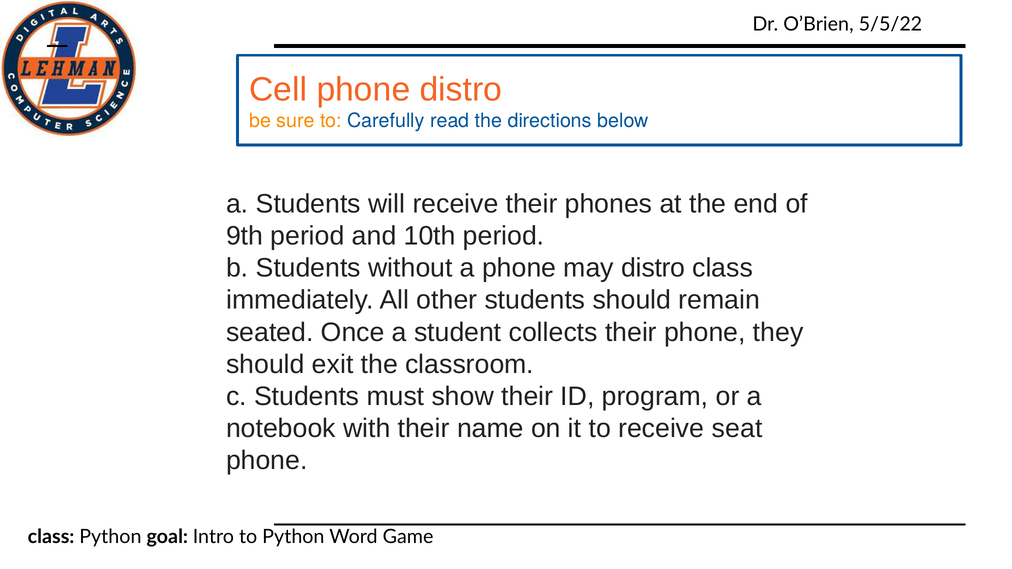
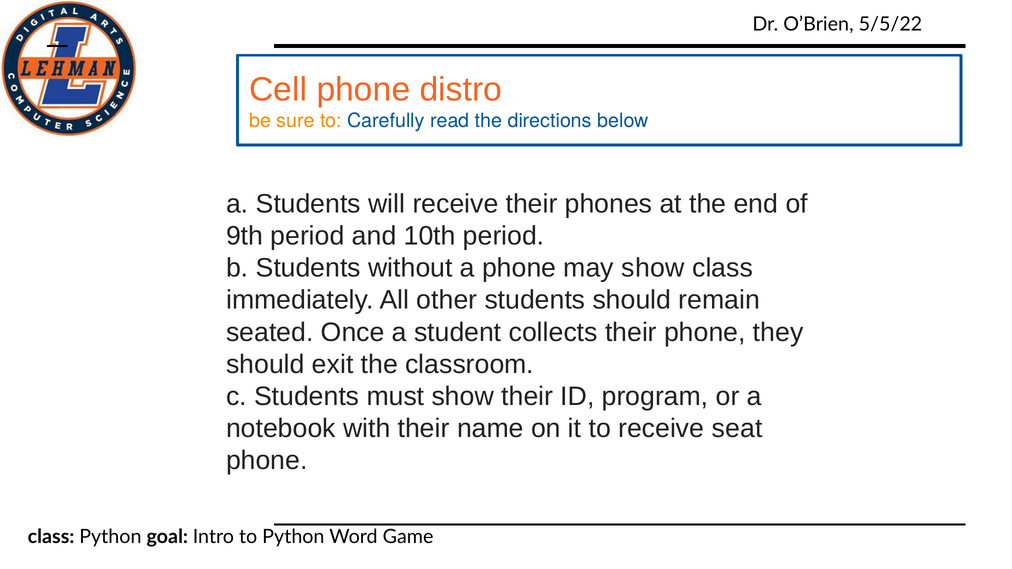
may distro: distro -> show (653, 268)
